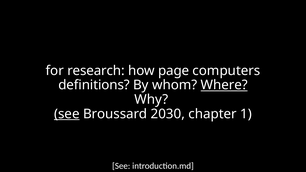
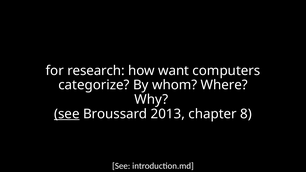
page: page -> want (174, 71)
definitions: definitions -> categorize (94, 85)
Where underline: present -> none (224, 85)
2030: 2030 -> 2013 (168, 114)
1: 1 -> 8 (246, 114)
